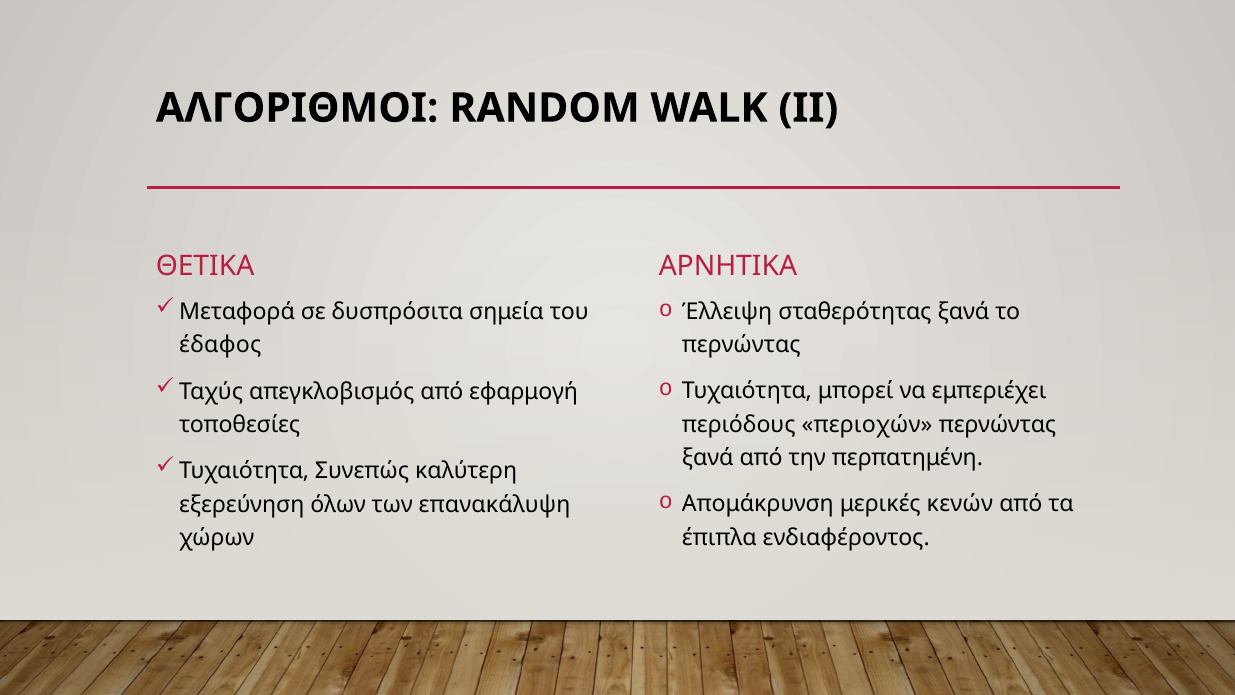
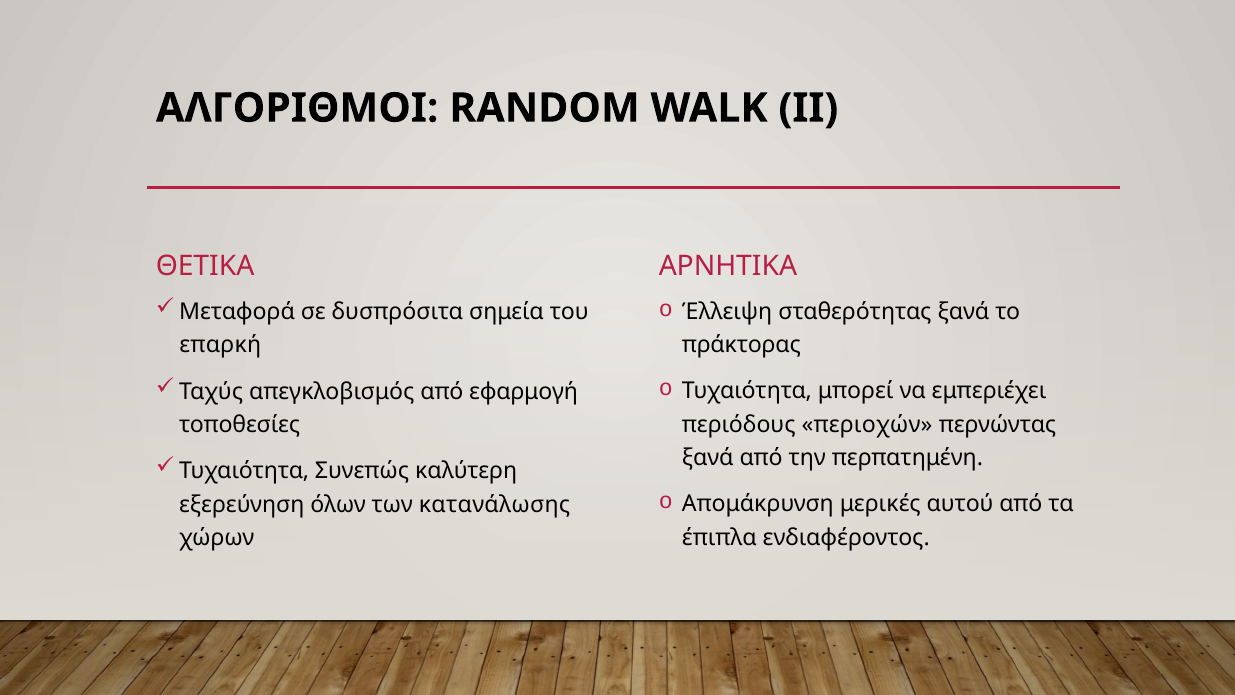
περνώντας: περνώντας -> πράκτορας (741, 345)
έδαφος: έδαφος -> επαρκή (220, 345)
κενών: κενών -> αυτού (960, 504)
επανακάλυψη: επανακάλυψη -> κατανάλωσης (494, 504)
